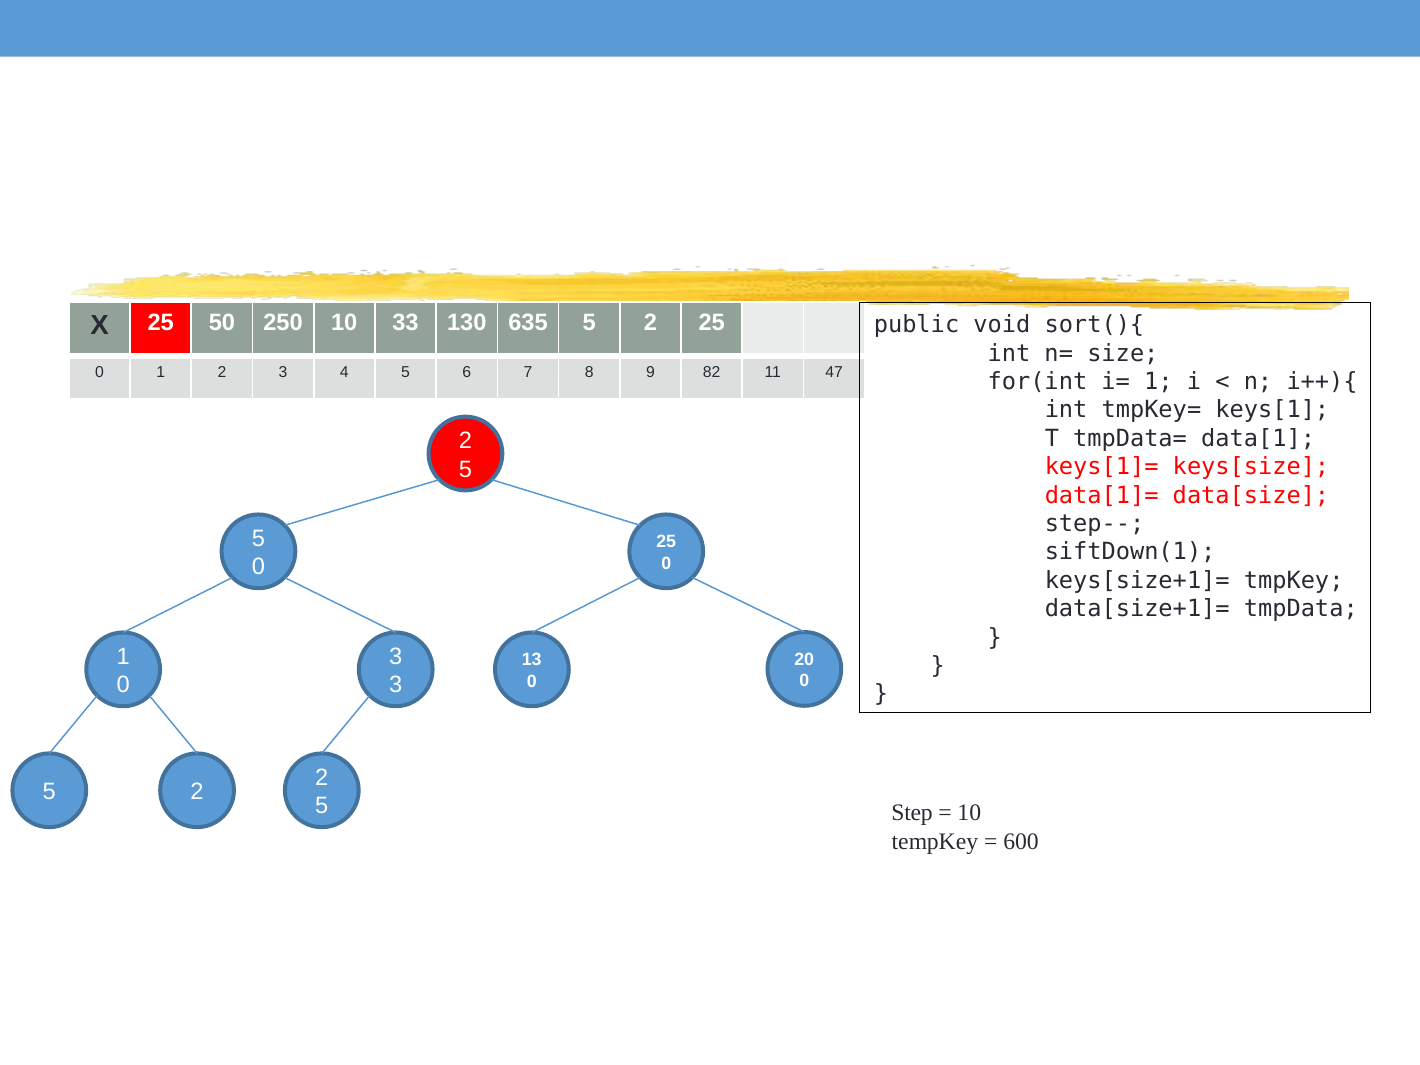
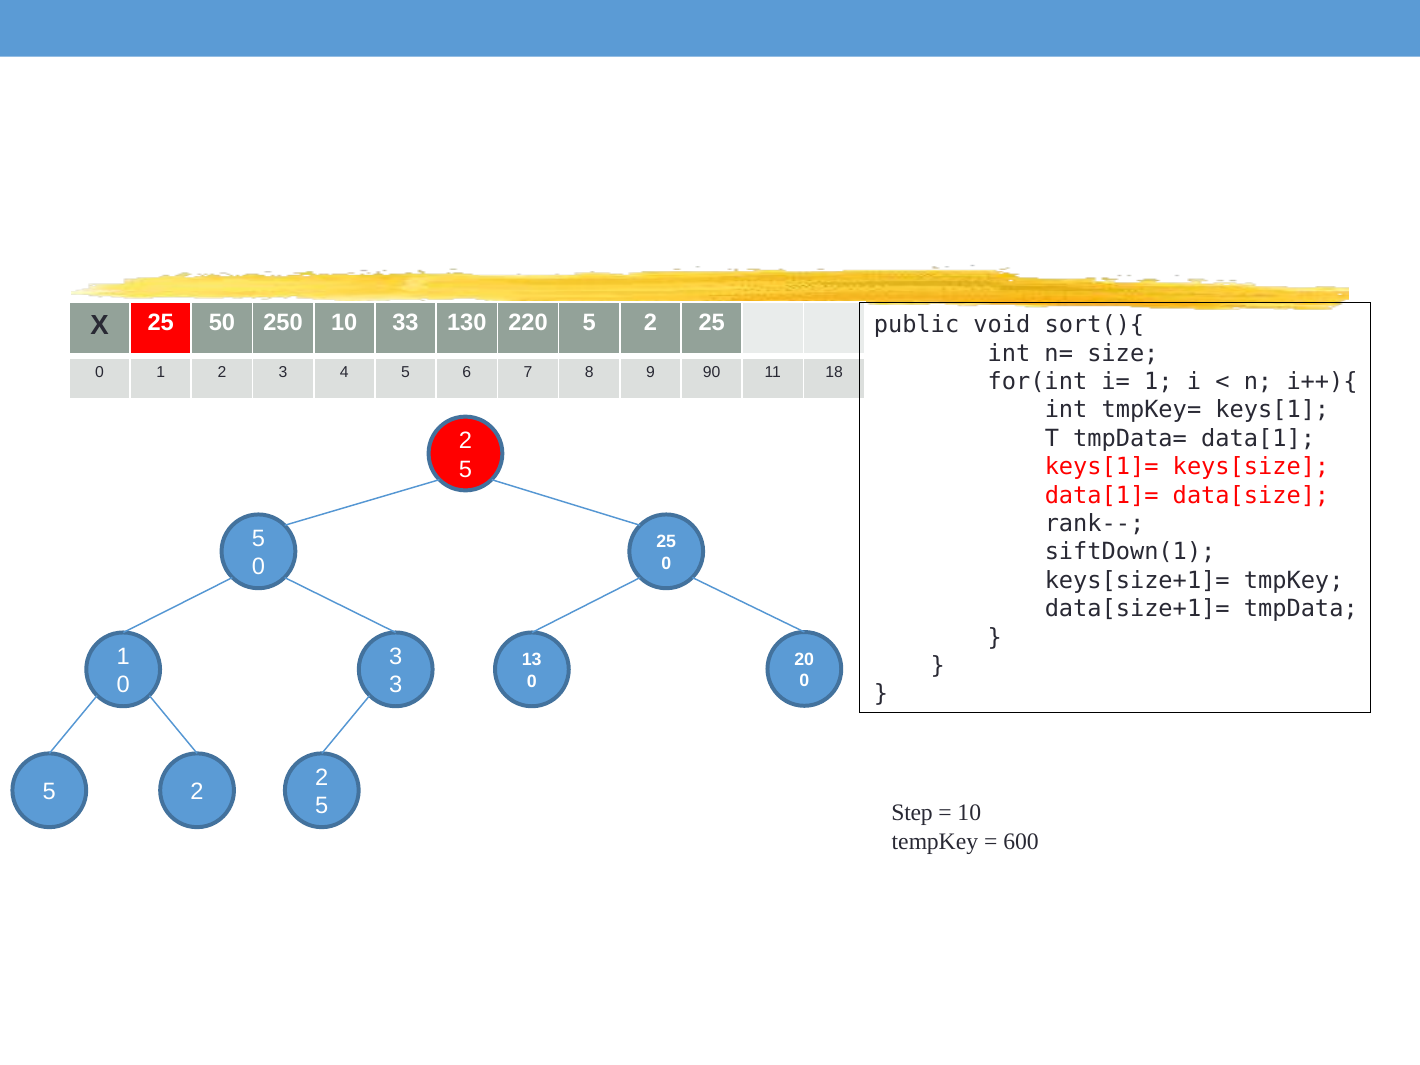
635: 635 -> 220 (528, 323)
82: 82 -> 90 (712, 372)
47: 47 -> 18 (834, 372)
step--: step-- -> rank-- (1095, 524)
